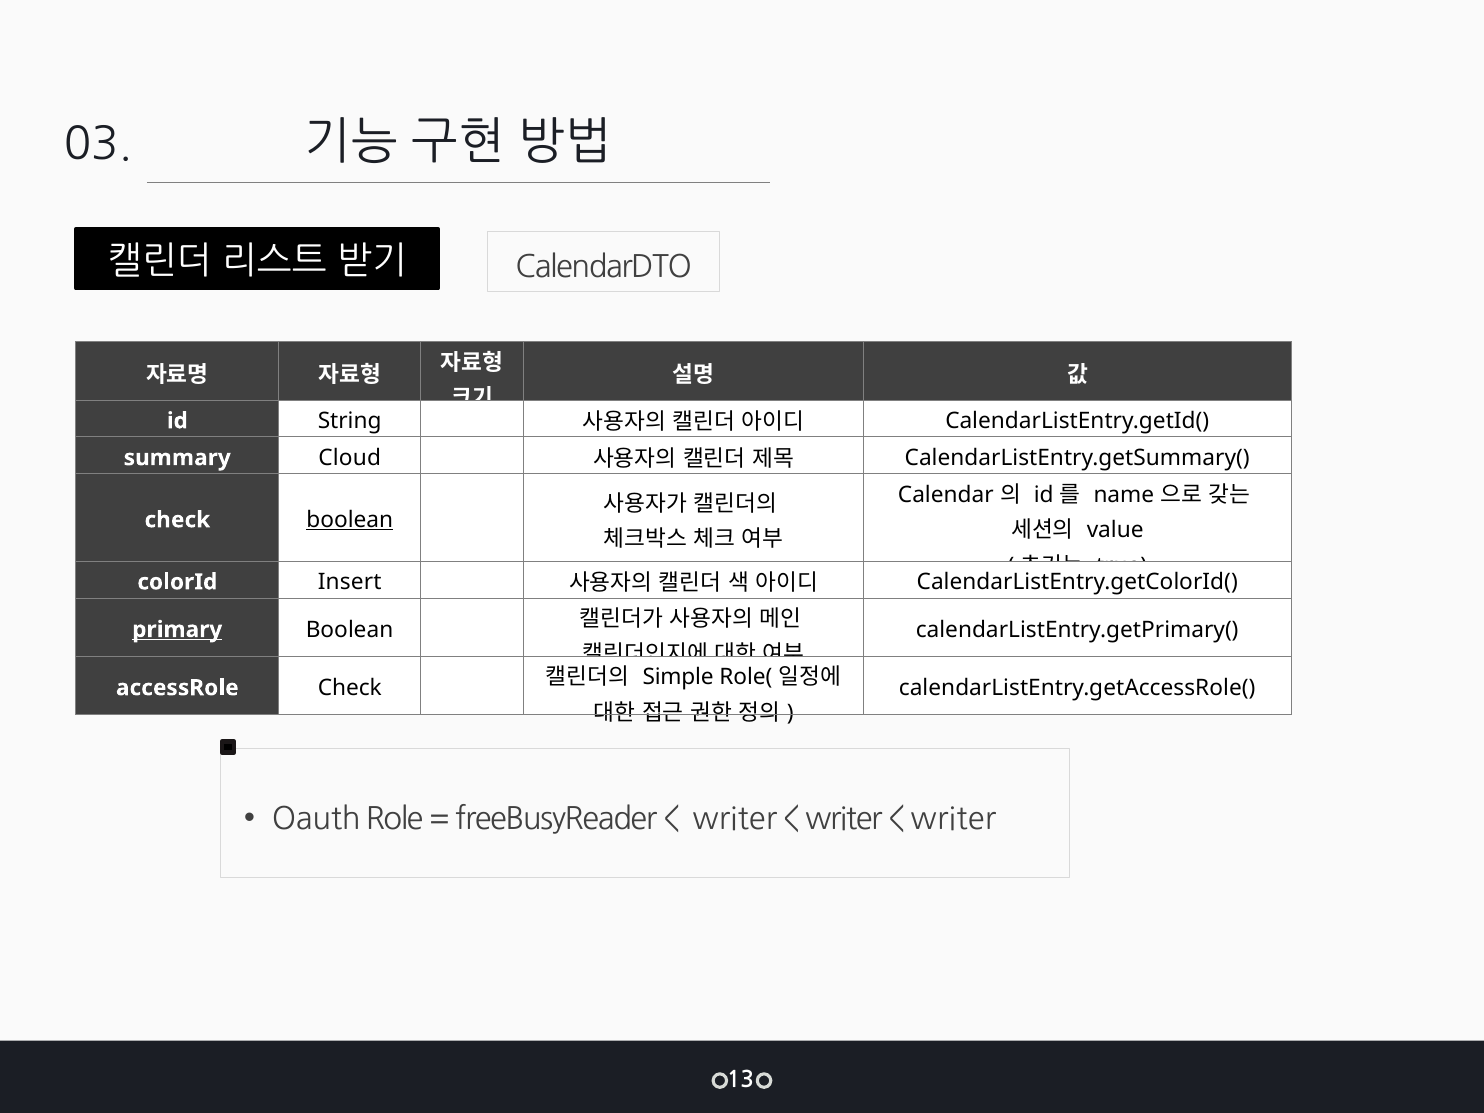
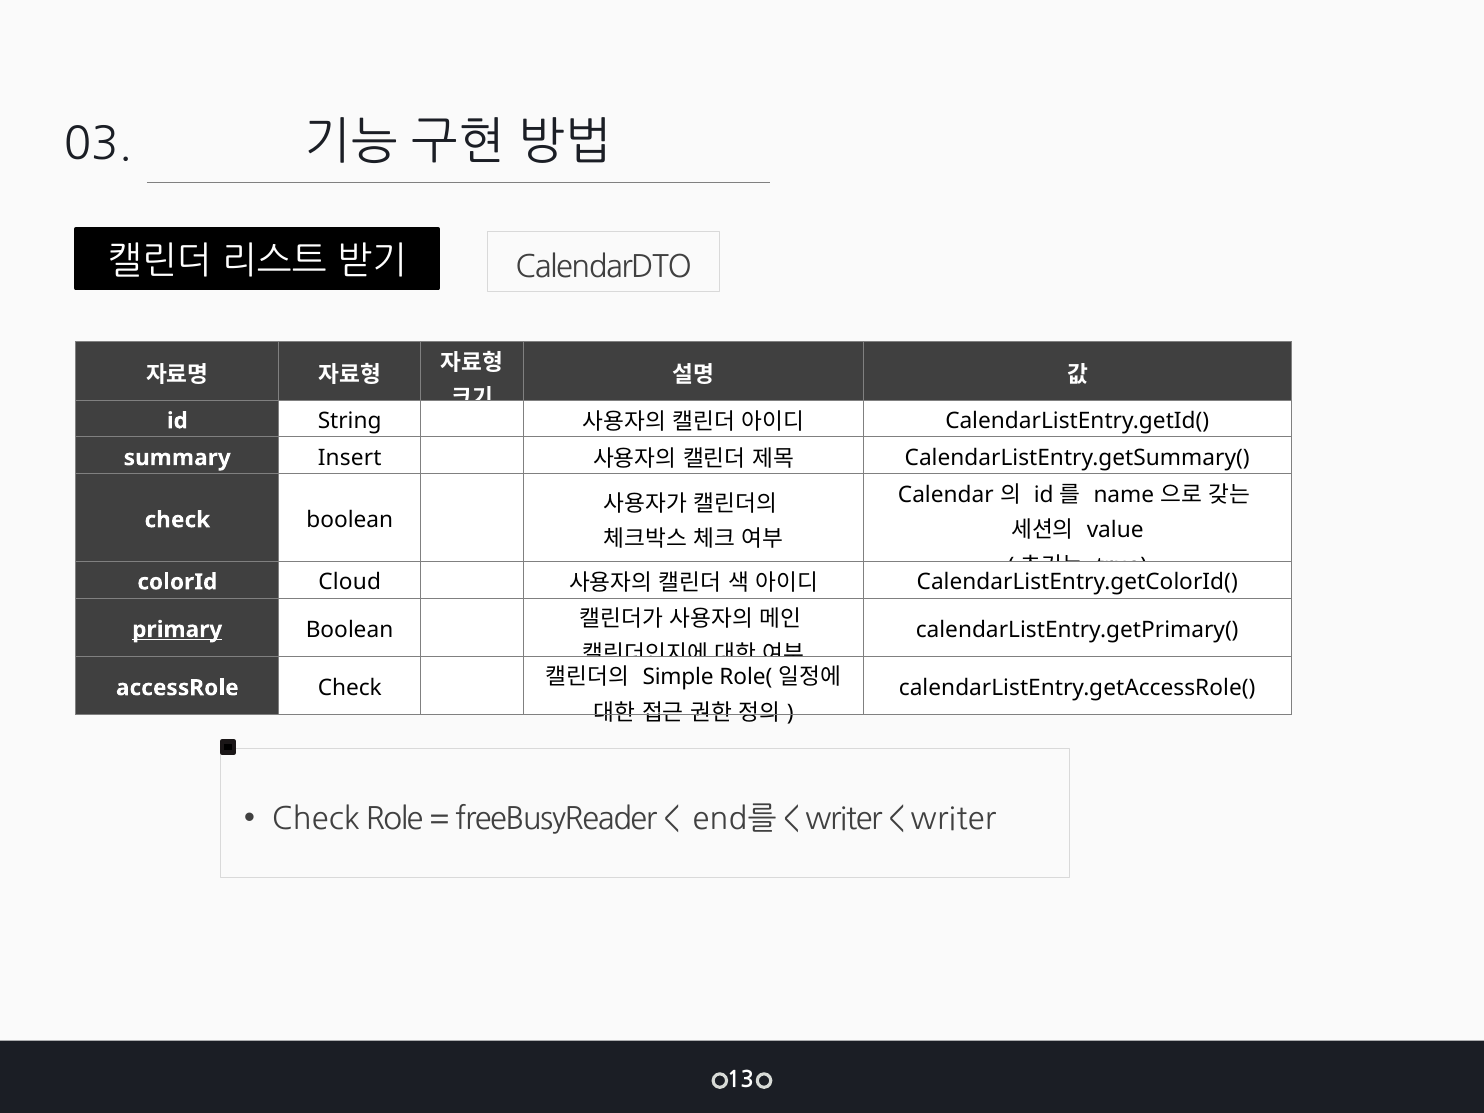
Cloud: Cloud -> Insert (350, 458)
boolean underline: present -> none (350, 520)
Insert: Insert -> Cloud (350, 582)
Oauth: Oauth -> Check (316, 819)
writer: writer -> end를 (735, 819)
